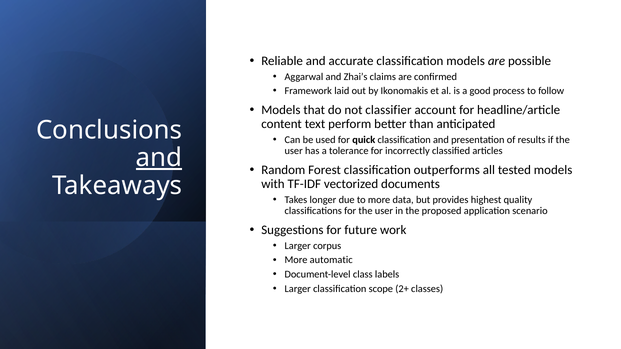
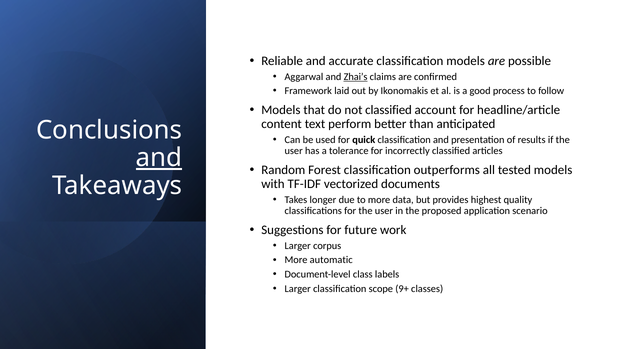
Zhai’s underline: none -> present (356, 77)
not classifier: classifier -> classified (389, 110)
2+: 2+ -> 9+ (402, 289)
